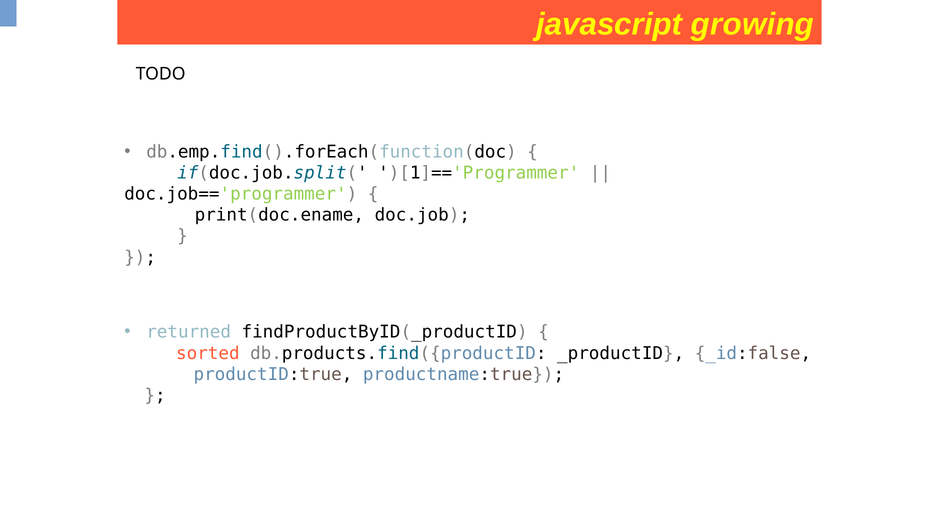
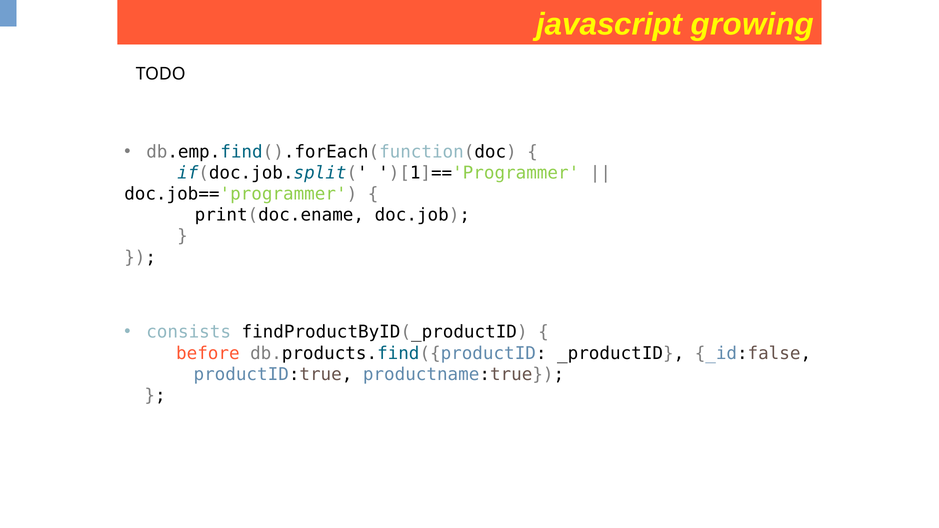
returned: returned -> consists (189, 332)
sorted: sorted -> before (208, 353)
